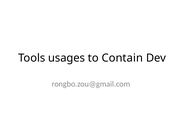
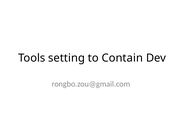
usages: usages -> setting (66, 58)
